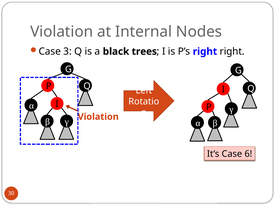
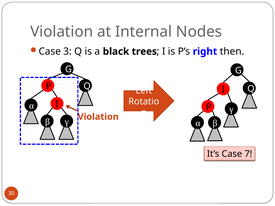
right right: right -> then (232, 52)
6: 6 -> 7 (248, 154)
